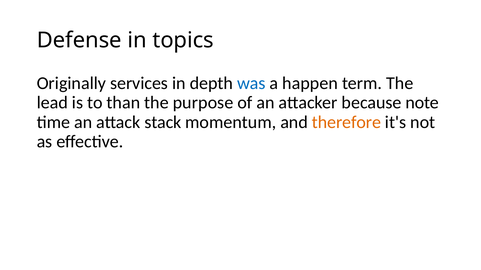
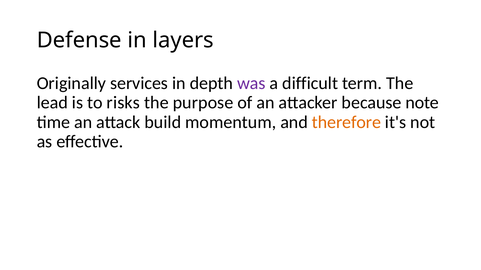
topics: topics -> layers (183, 40)
was colour: blue -> purple (251, 83)
happen: happen -> difficult (310, 83)
than: than -> risks (123, 103)
stack: stack -> build (163, 122)
